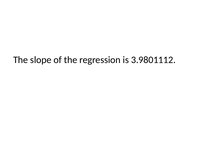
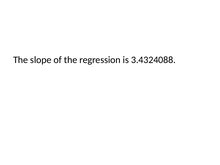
3.9801112: 3.9801112 -> 3.4324088 (153, 60)
